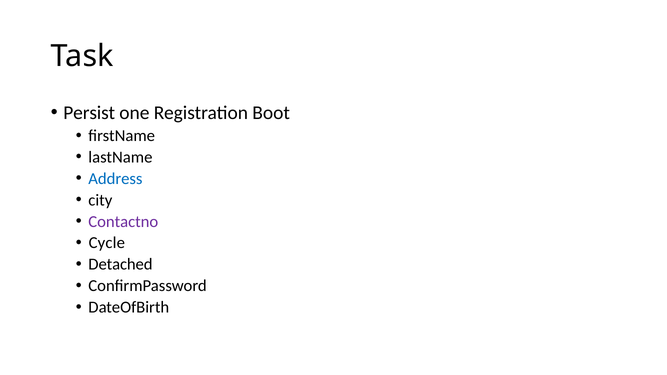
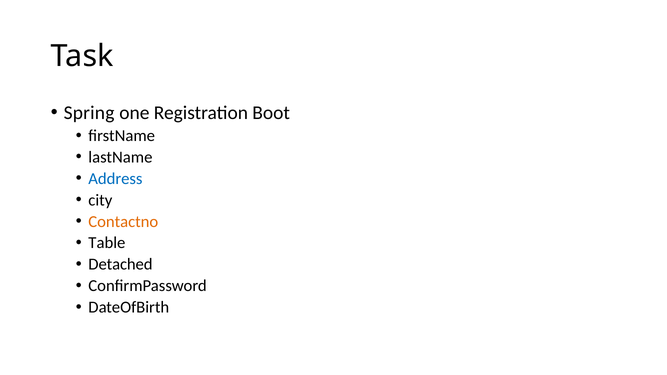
Persist: Persist -> Spring (89, 113)
Contactno colour: purple -> orange (123, 222)
Cycle: Cycle -> Table (107, 243)
